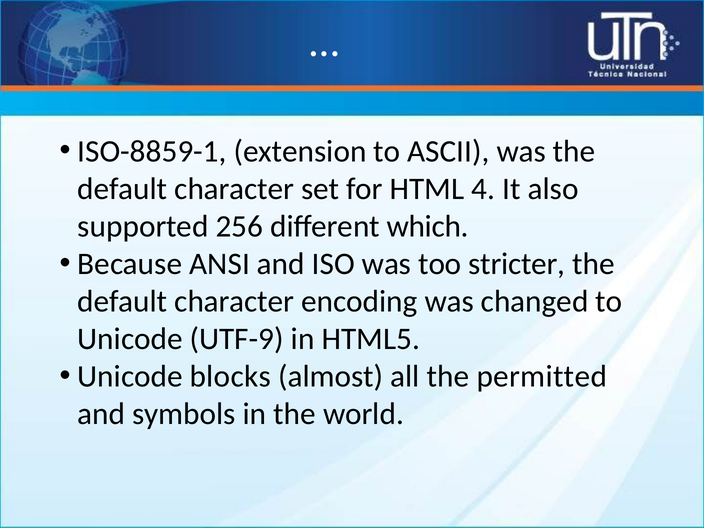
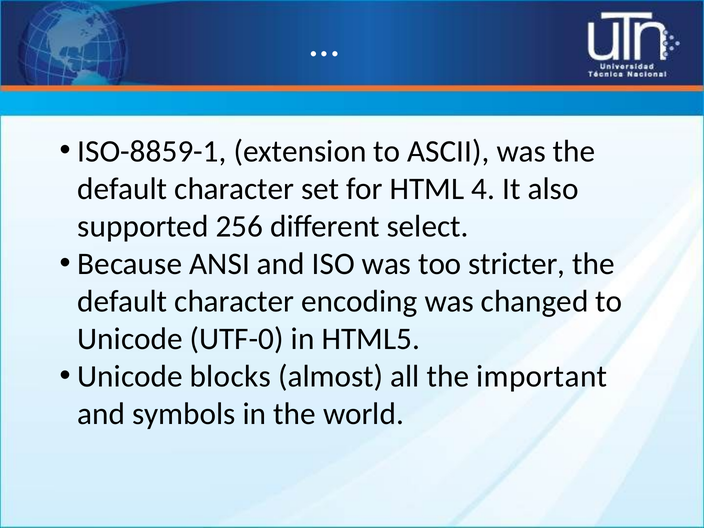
which: which -> select (428, 226)
UTF-9: UTF-9 -> UTF-0 (237, 339)
permitted: permitted -> important (542, 377)
